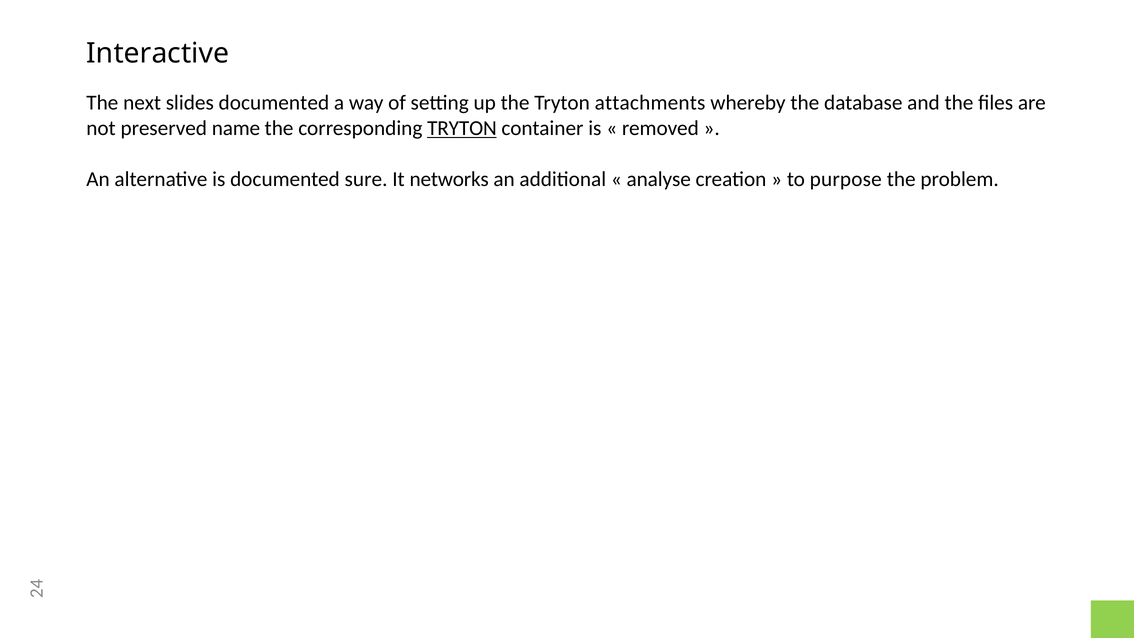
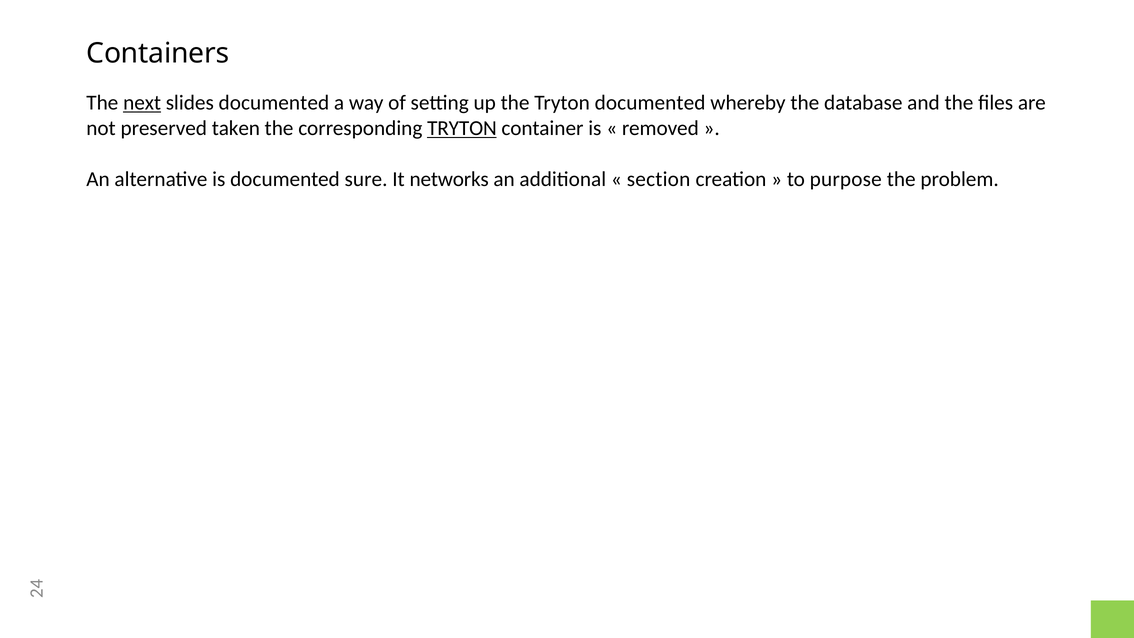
Interactive: Interactive -> Containers (158, 53)
next underline: none -> present (142, 103)
Tryton attachments: attachments -> documented (650, 103)
name: name -> taken (236, 128)
analyse: analyse -> section (659, 179)
